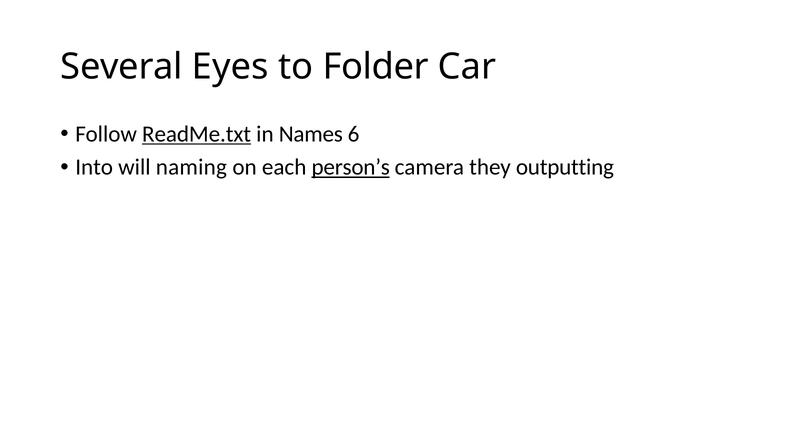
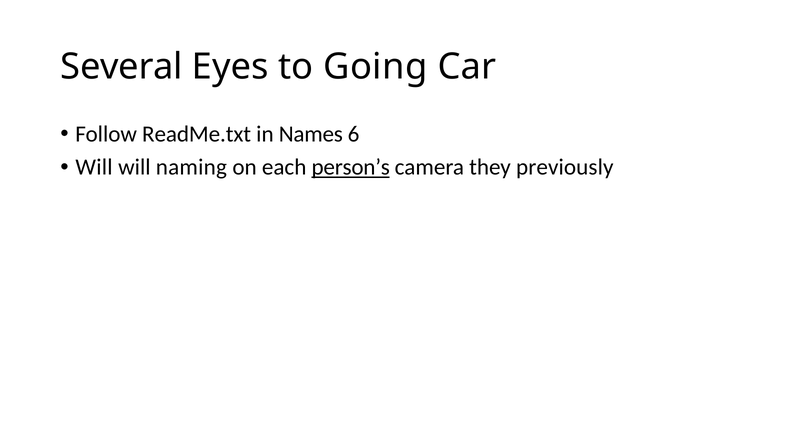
Folder: Folder -> Going (375, 67)
ReadMe.txt underline: present -> none (197, 134)
Into: Into -> Will (94, 167)
outputting: outputting -> previously (565, 167)
